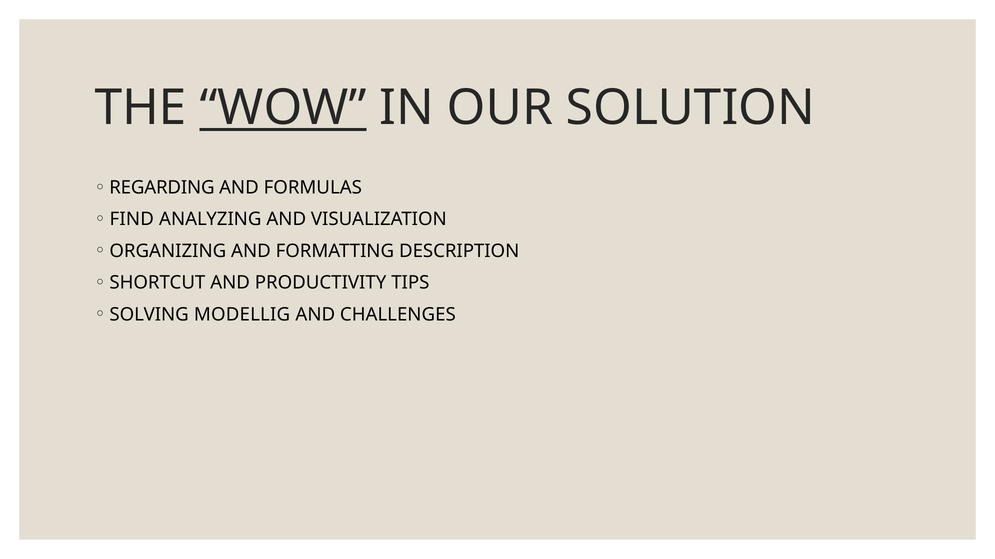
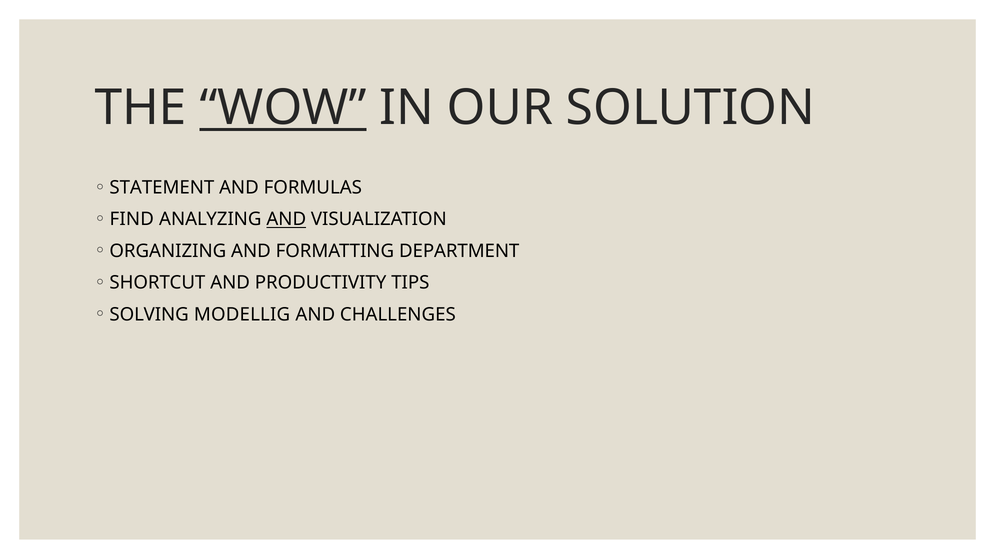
REGARDING: REGARDING -> STATEMENT (162, 188)
AND underline: none -> present (286, 220)
DESCRIPTION: DESCRIPTION -> DEPARTMENT (459, 251)
